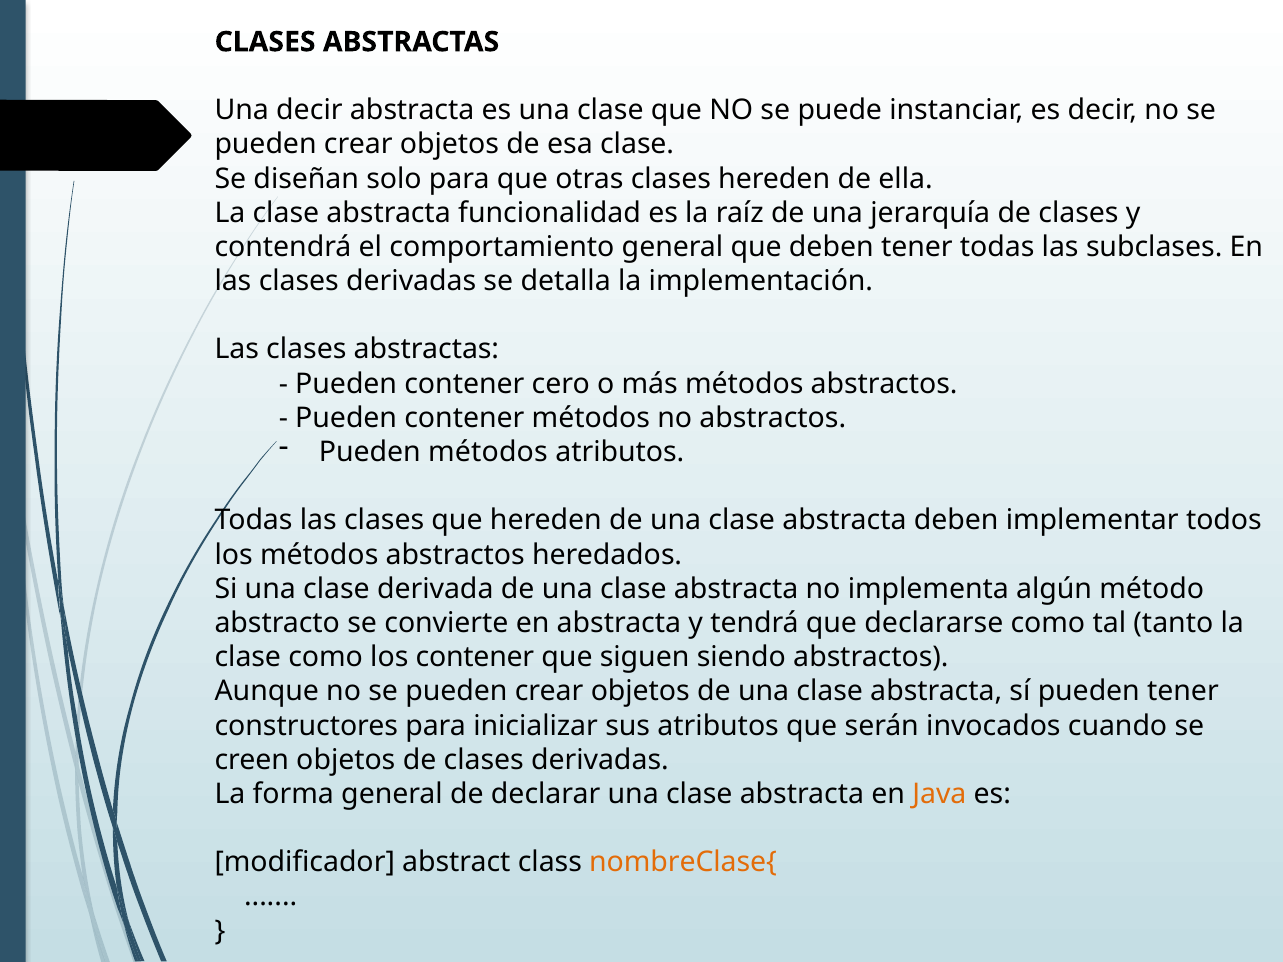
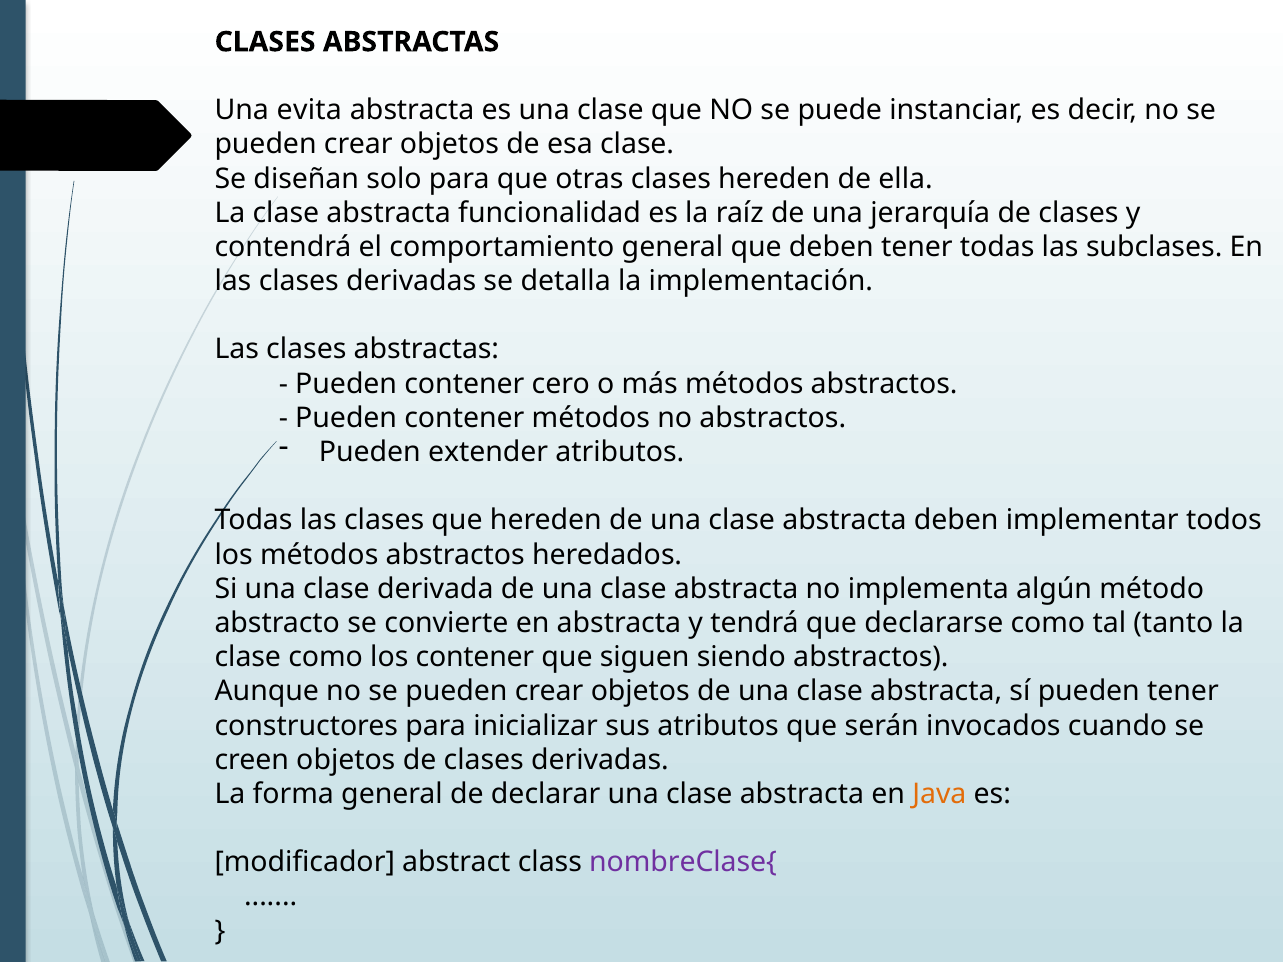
Una decir: decir -> evita (309, 110)
Pueden métodos: métodos -> extender (488, 452)
nombreClase{ colour: orange -> purple (683, 863)
